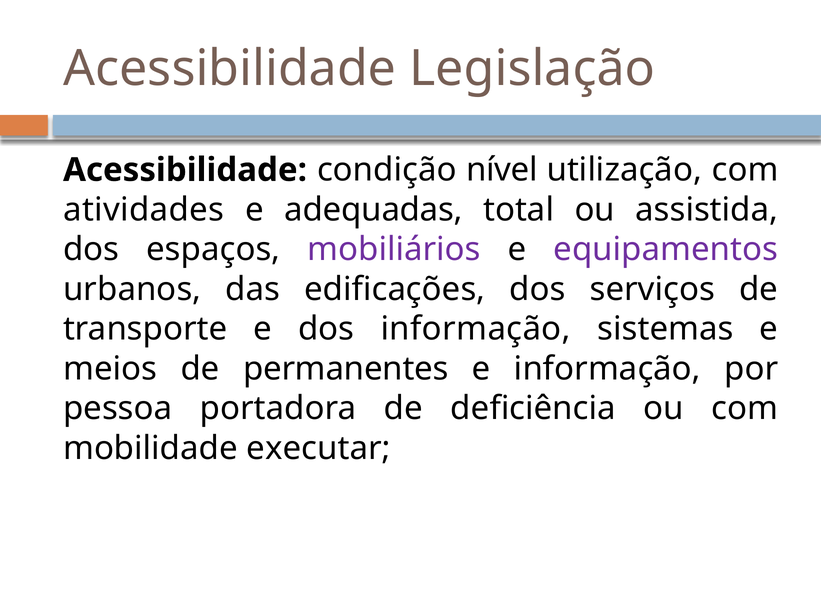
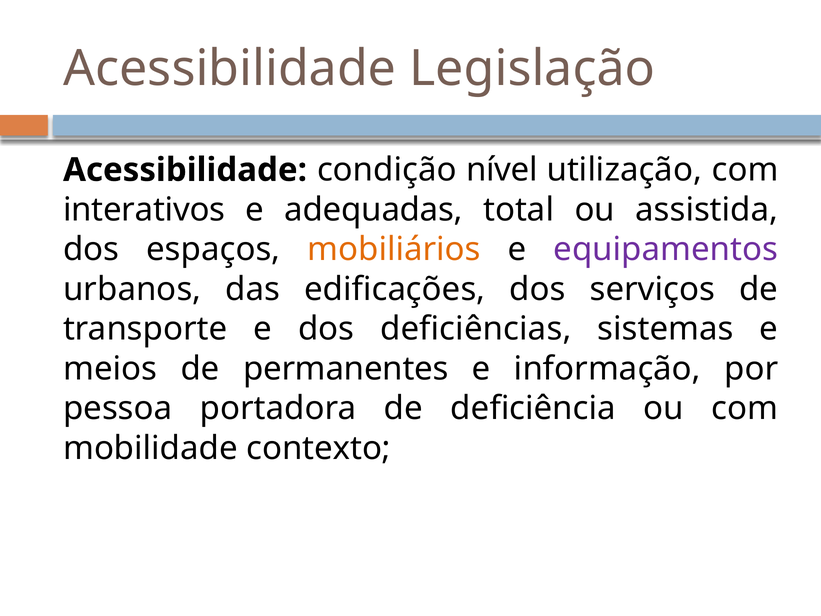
atividades: atividades -> interativos (144, 210)
mobiliários colour: purple -> orange (394, 249)
dos informação: informação -> deficiências (476, 329)
executar: executar -> contexto (319, 448)
